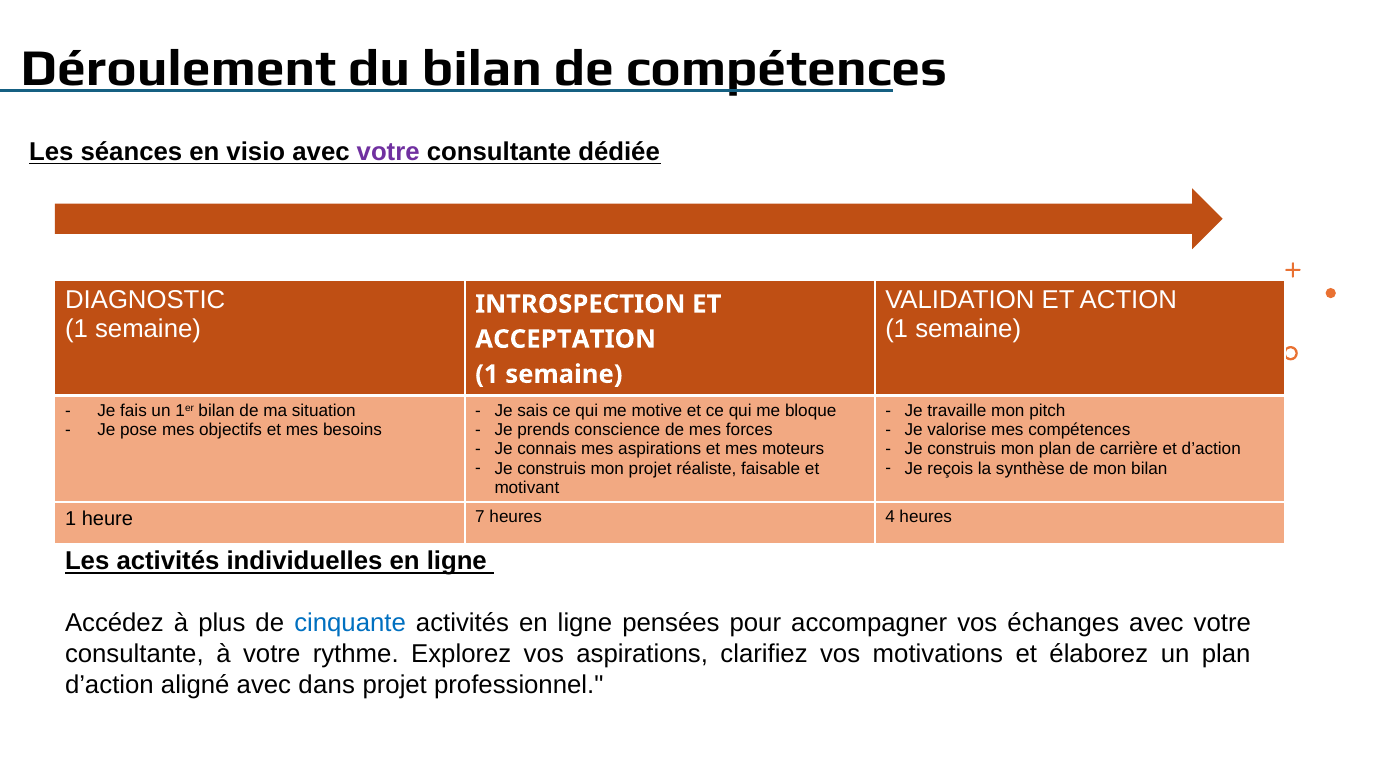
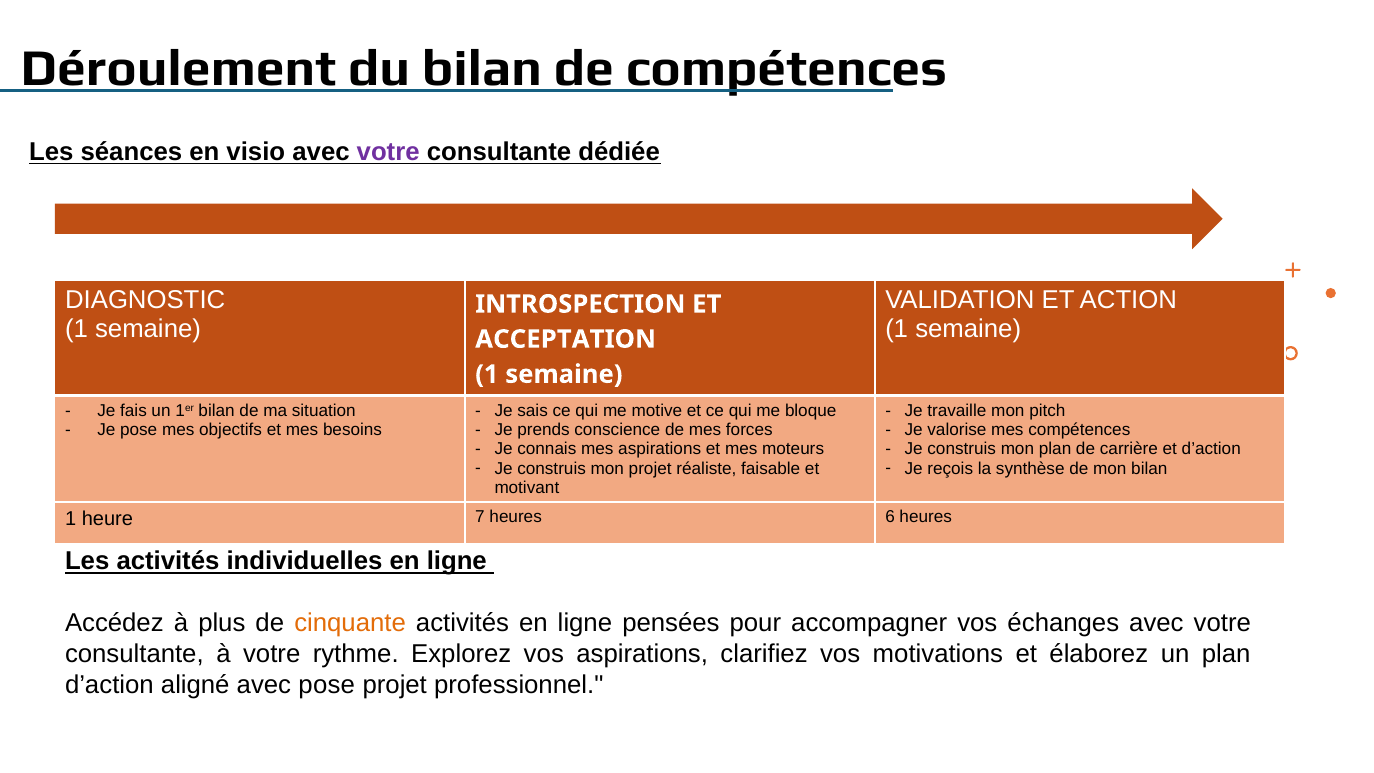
4: 4 -> 6 (890, 517)
cinquante colour: blue -> orange (350, 623)
avec dans: dans -> pose (327, 685)
